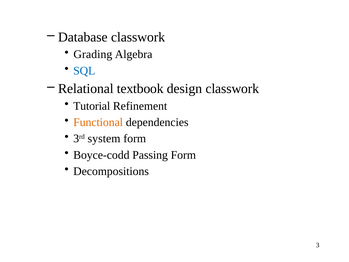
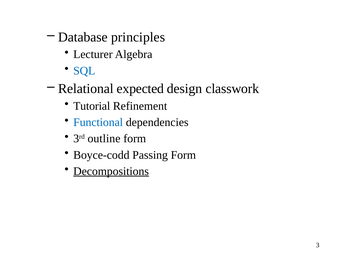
Database classwork: classwork -> principles (138, 37)
Grading: Grading -> Lecturer (93, 54)
textbook: textbook -> expected (140, 89)
Functional colour: orange -> blue (98, 122)
system: system -> outline (104, 138)
Decompositions underline: none -> present (111, 171)
